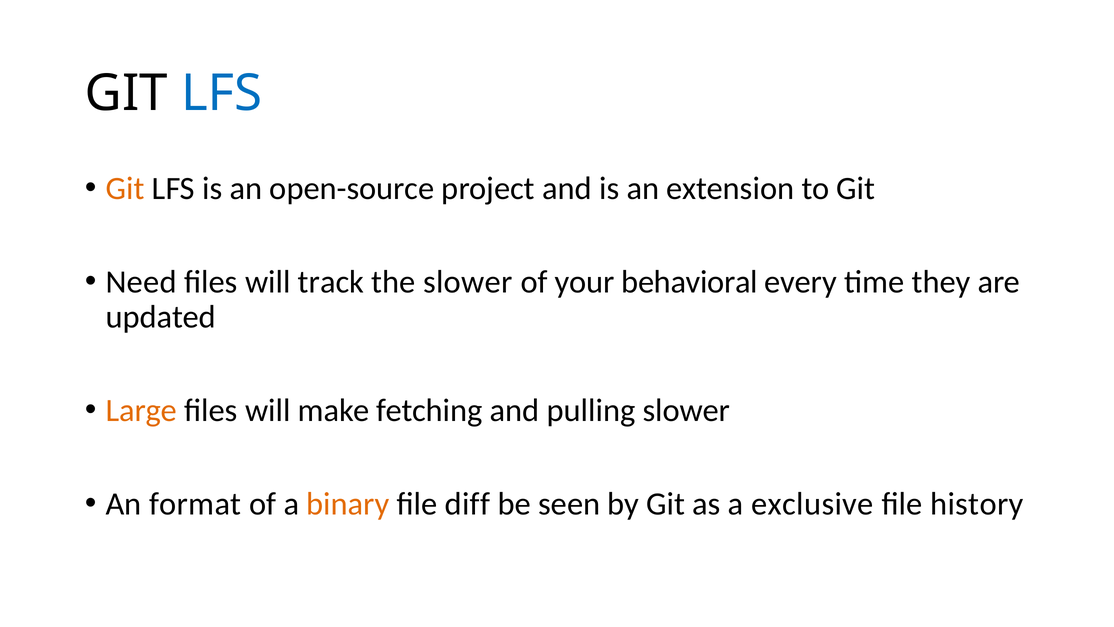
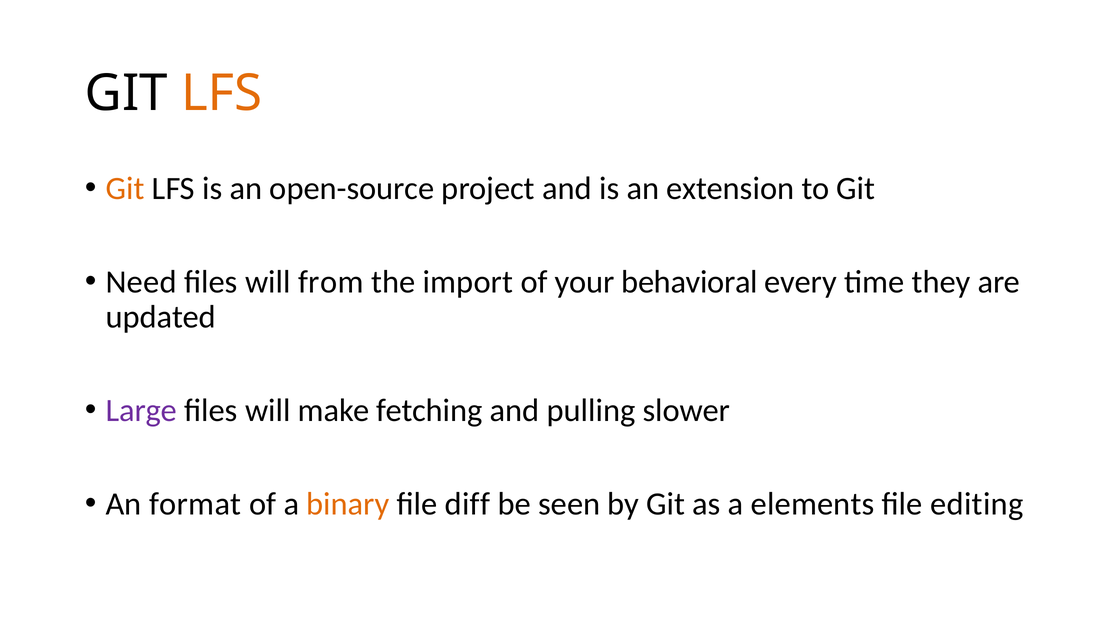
LFS colour: blue -> orange (222, 94)
track: track -> from (331, 282)
the slower: slower -> import (468, 282)
Large colour: orange -> purple (141, 410)
exclusive: exclusive -> elements (813, 504)
history: history -> editing (977, 504)
